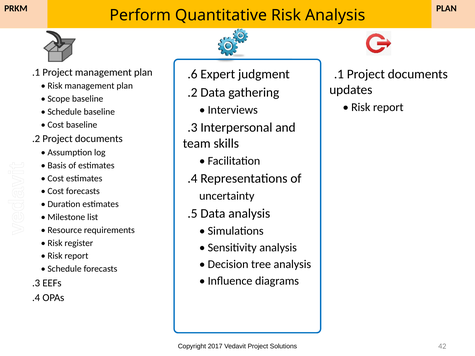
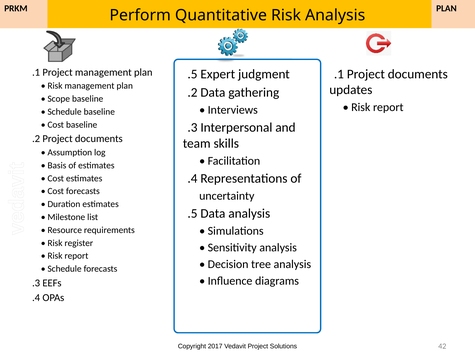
.6: .6 -> .5 (192, 74)
